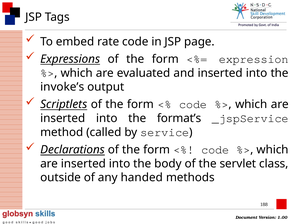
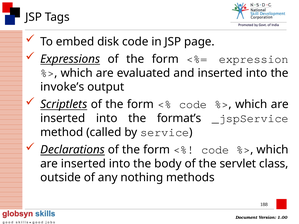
rate: rate -> disk (108, 42)
handed: handed -> nothing (142, 178)
